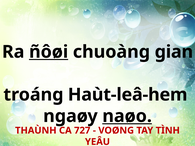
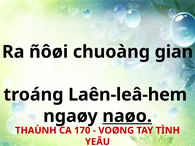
ñôøi underline: present -> none (49, 52)
Haùt-leâ-hem: Haùt-leâ-hem -> Laên-leâ-hem (128, 95)
727: 727 -> 170 (82, 131)
